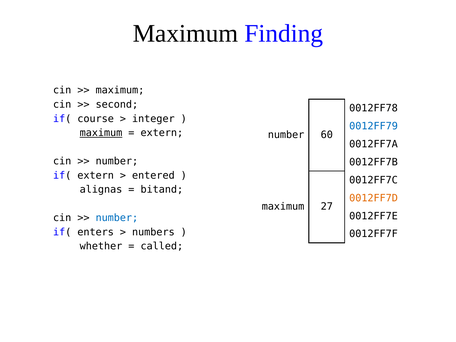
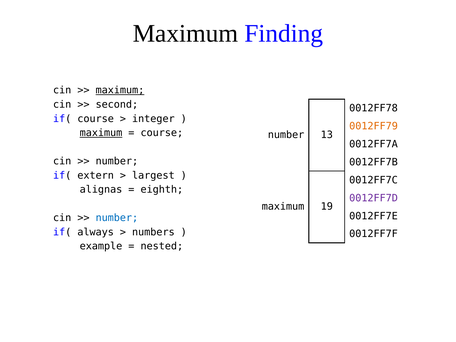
maximum underline: none -> present (120, 90)
0012FF79 colour: blue -> orange (374, 126)
extern: extern -> course (162, 133)
60: 60 -> 13 (327, 135)
entered: entered -> largest (153, 175)
bitand: bitand -> eighth (162, 190)
0012FF7D colour: orange -> purple (374, 198)
27: 27 -> 19 (327, 207)
enters: enters -> always (96, 232)
whether: whether -> example (101, 246)
called: called -> nested (162, 246)
